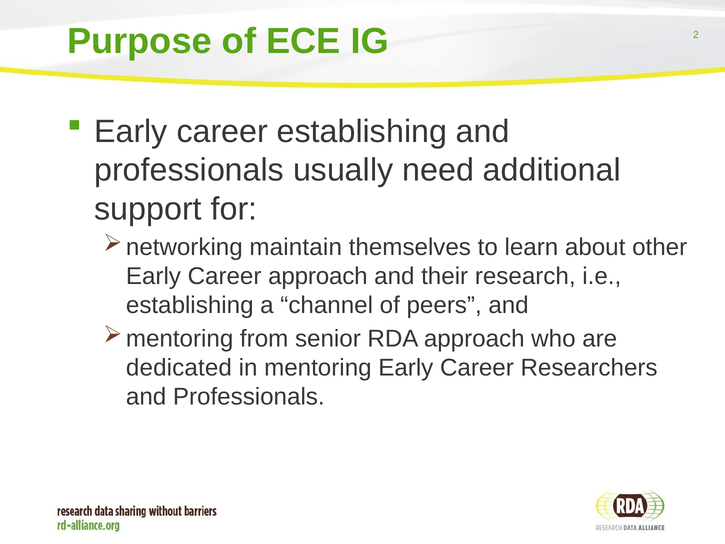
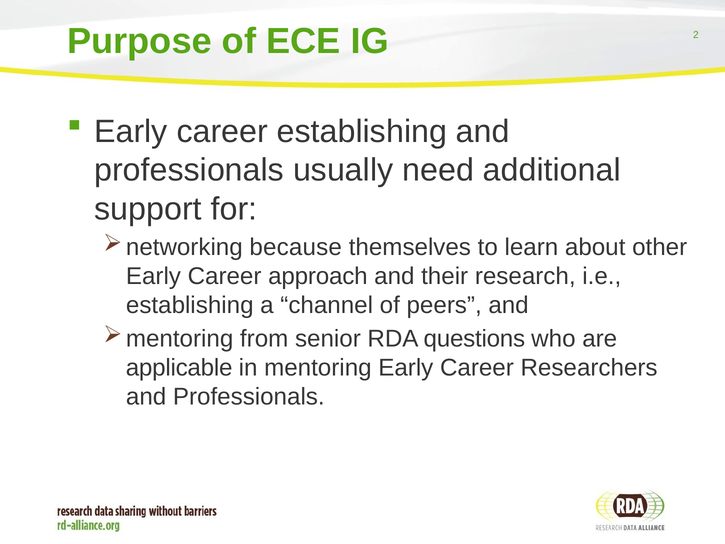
maintain: maintain -> because (296, 247)
RDA approach: approach -> questions (474, 339)
dedicated: dedicated -> applicable (179, 368)
